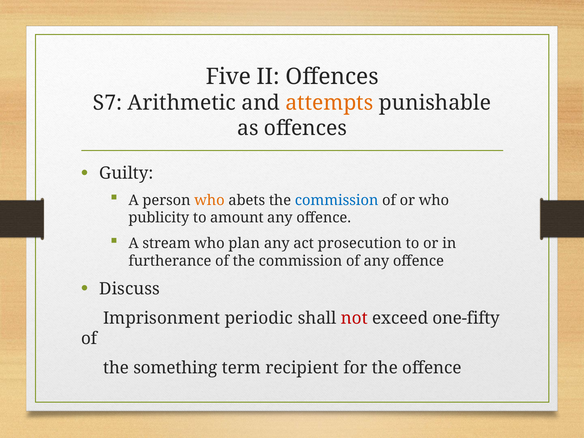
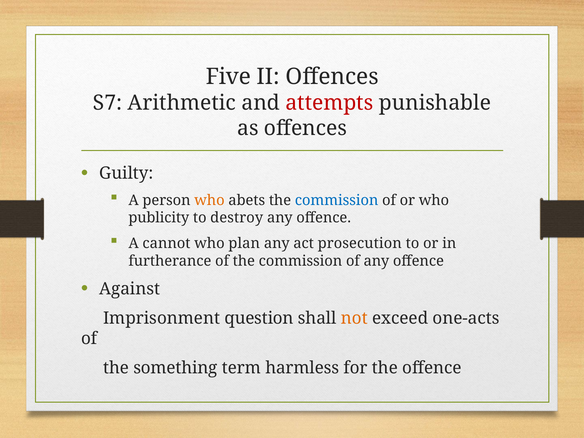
attempts colour: orange -> red (329, 103)
amount: amount -> destroy (237, 218)
stream: stream -> cannot (166, 243)
Discuss: Discuss -> Against (130, 289)
periodic: periodic -> question (259, 318)
not colour: red -> orange (354, 318)
one-fifty: one-fifty -> one-acts (466, 318)
recipient: recipient -> harmless (302, 368)
